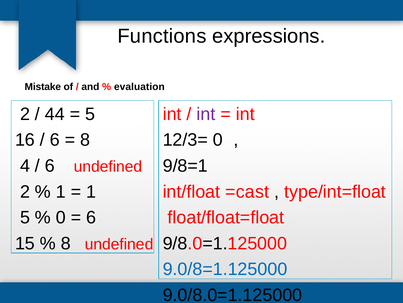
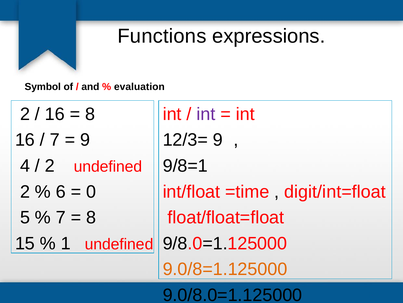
Mistake: Mistake -> Symbol (43, 87)
44: 44 -> 16 (55, 114)
5: 5 -> 8 (90, 114)
6: 6 -> 7 (55, 140)
8: 8 -> 9 (85, 140)
12/3= 0: 0 -> 9 (218, 140)
6: 6 -> 2 (50, 165)
1: 1 -> 6 (61, 191)
1: 1 -> 0 (91, 191)
=cast: =cast -> =time (247, 191)
type/int=float: type/int=float -> digit/int=float (335, 191)
0: 0 -> 7 (61, 217)
6: 6 -> 8 (91, 217)
8: 8 -> 1 (66, 243)
9.0/8=1.125000 colour: blue -> orange (225, 269)
